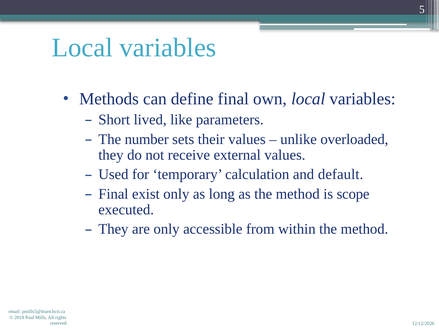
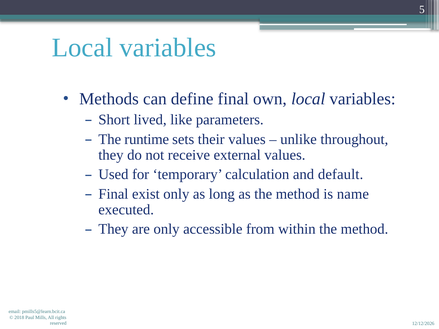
number: number -> runtime (147, 139)
overloaded: overloaded -> throughout (354, 139)
scope: scope -> name (353, 194)
